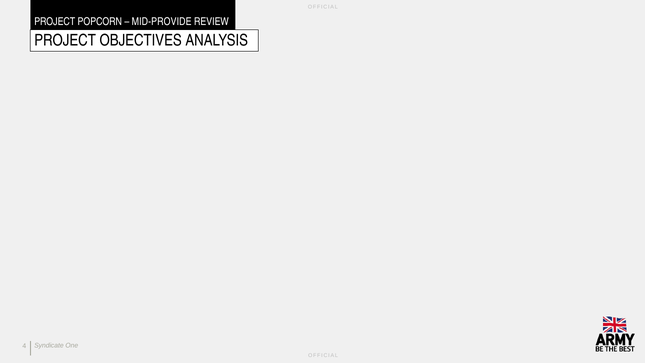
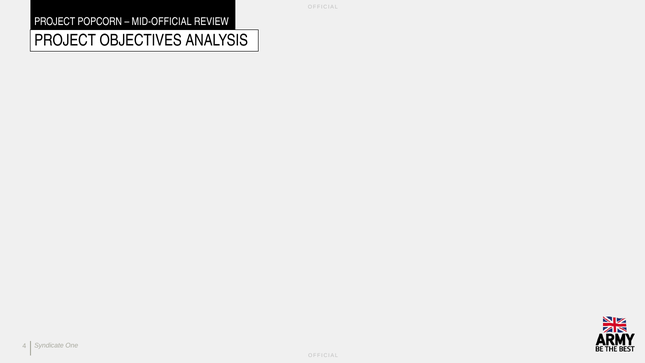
MID-PROVIDE: MID-PROVIDE -> MID-OFFICIAL (162, 22)
